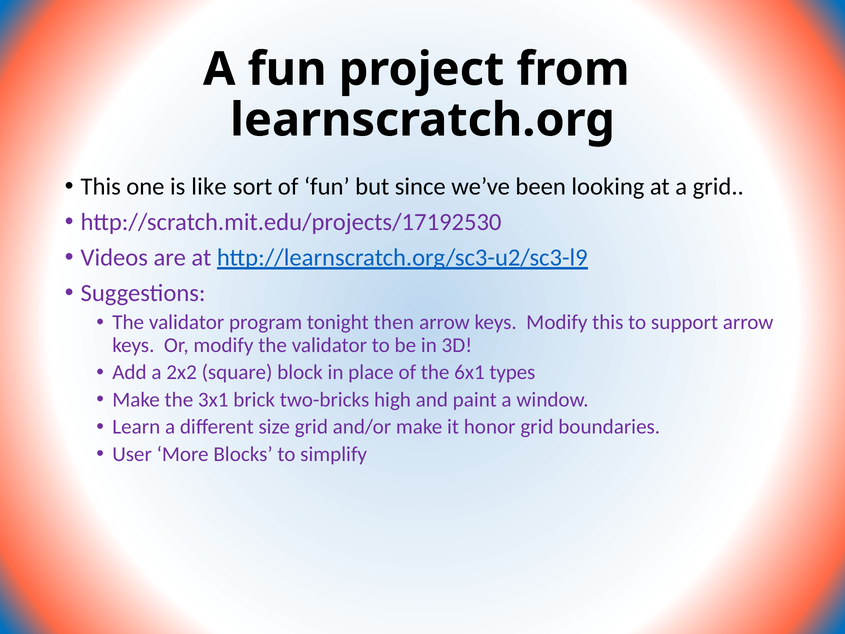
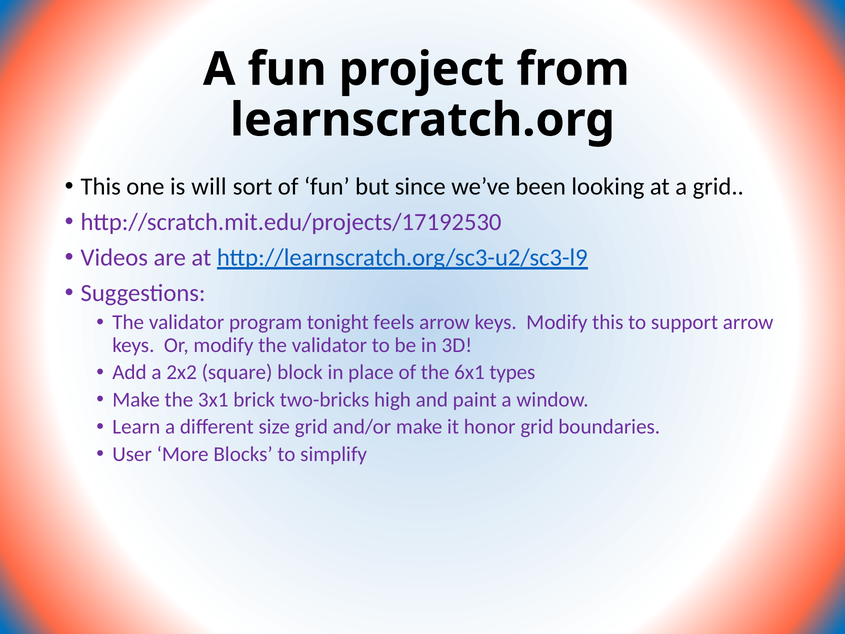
like: like -> will (209, 186)
then: then -> feels (394, 322)
